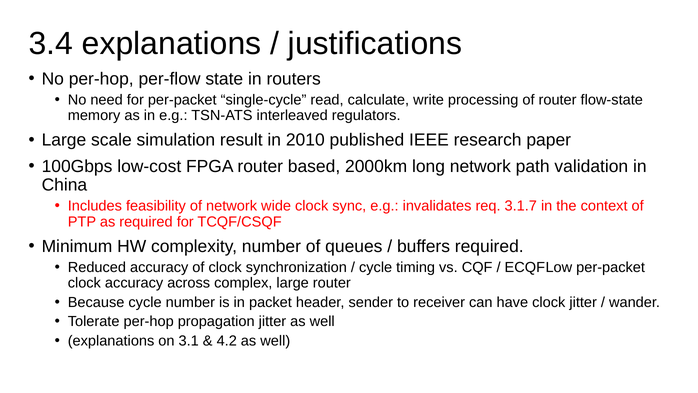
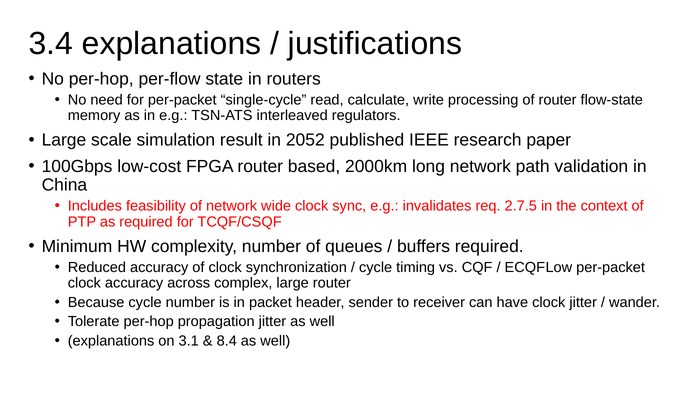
2010: 2010 -> 2052 (305, 140)
3.1.7: 3.1.7 -> 2.7.5 (521, 206)
4.2: 4.2 -> 8.4 (227, 341)
